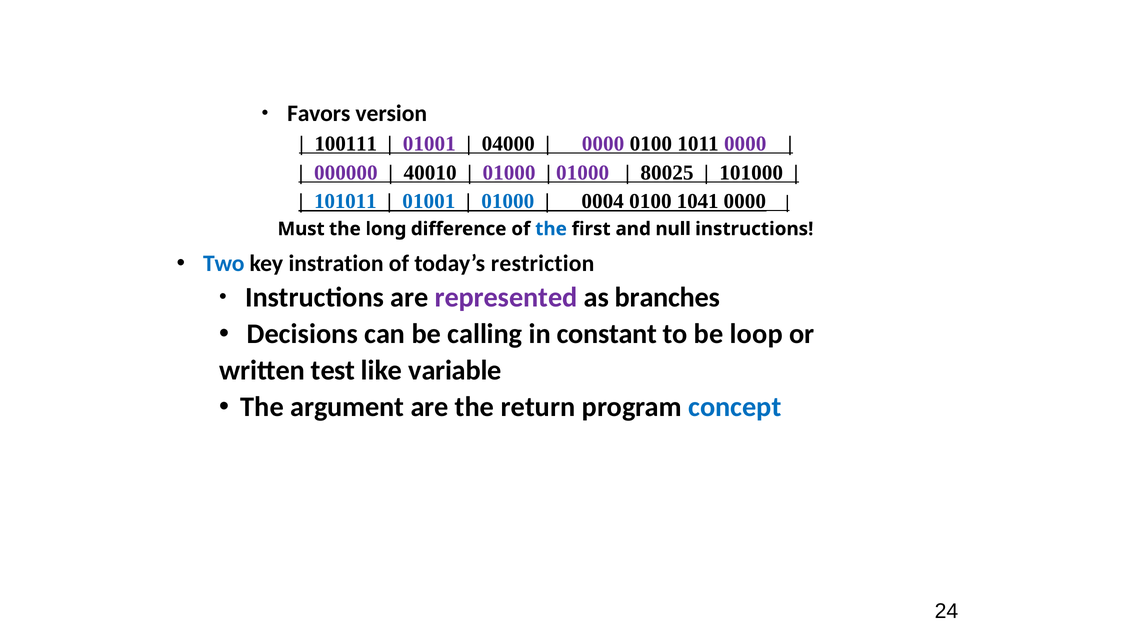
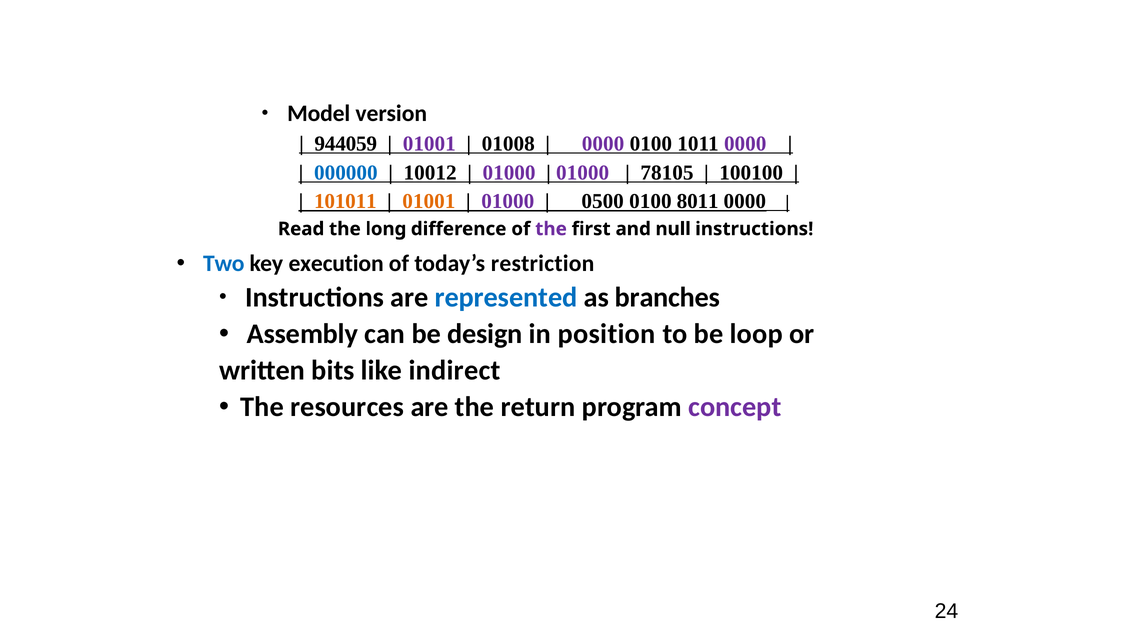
Favors: Favors -> Model (319, 114)
100111: 100111 -> 944059 (346, 144)
04000: 04000 -> 01008 (508, 144)
000000 colour: purple -> blue (346, 173)
40010: 40010 -> 10012 (430, 173)
80025: 80025 -> 78105 (667, 173)
101000: 101000 -> 100100 (751, 173)
101011 colour: blue -> orange (345, 202)
01001 colour: blue -> orange (429, 202)
01000 colour: blue -> purple (508, 202)
0004: 0004 -> 0500 (603, 202)
1041: 1041 -> 8011 (698, 202)
Must: Must -> Read (301, 229)
the colour: blue -> purple (551, 229)
instration: instration -> execution (336, 264)
represented colour: purple -> blue (506, 298)
Decisions: Decisions -> Assembly (302, 334)
calling: calling -> design (485, 334)
constant: constant -> position (607, 334)
test: test -> bits (333, 371)
variable: variable -> indirect (455, 371)
argument: argument -> resources (347, 407)
concept colour: blue -> purple (735, 407)
